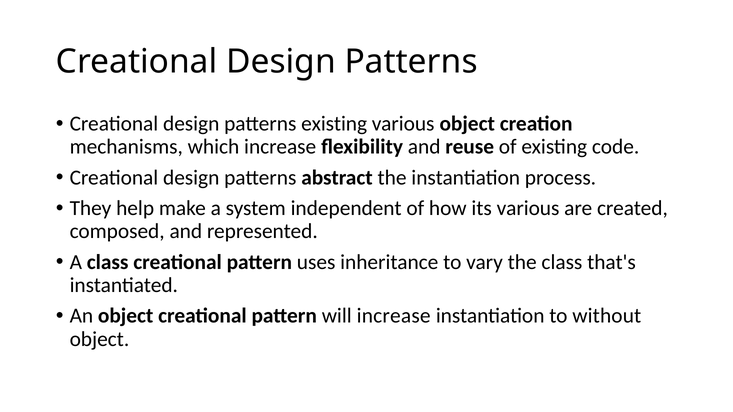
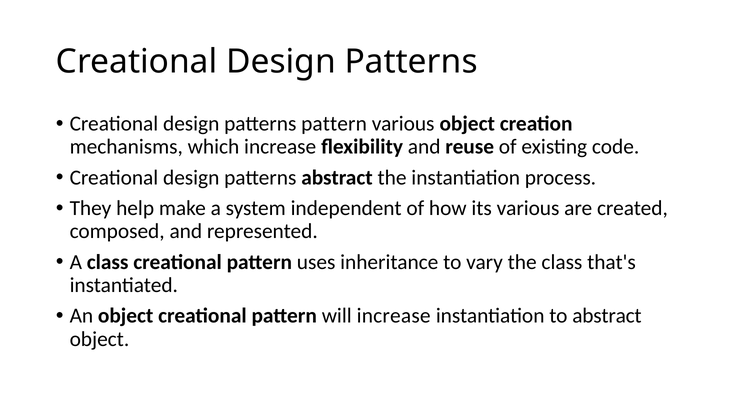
patterns existing: existing -> pattern (334, 124)
to without: without -> abstract (607, 316)
